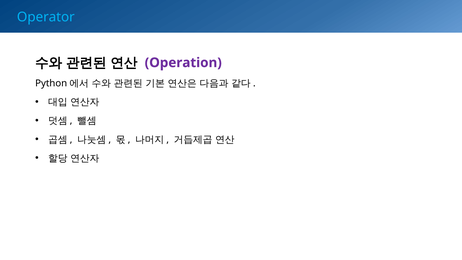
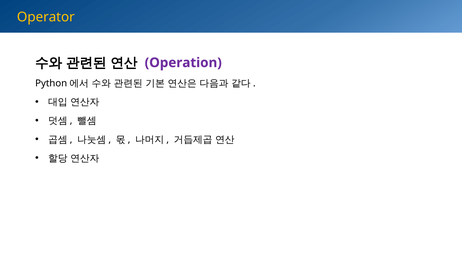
Operator colour: light blue -> yellow (46, 17)
